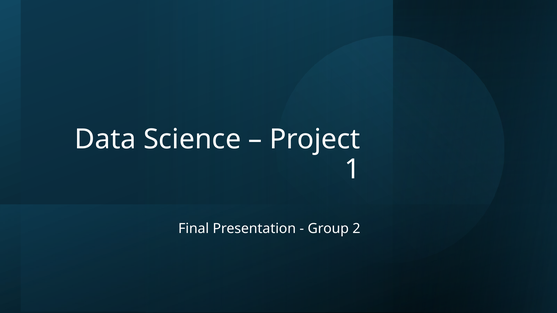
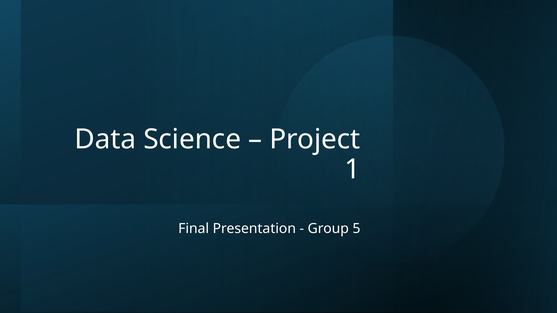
2: 2 -> 5 (356, 229)
